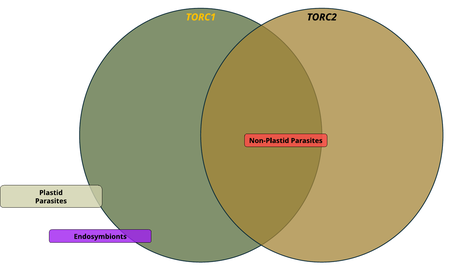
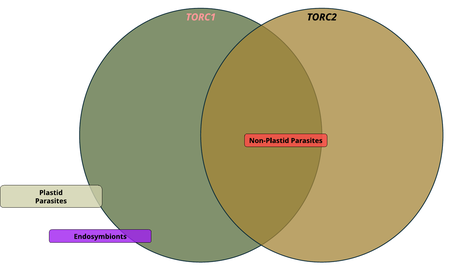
TORC1 colour: yellow -> pink (201, 17)
